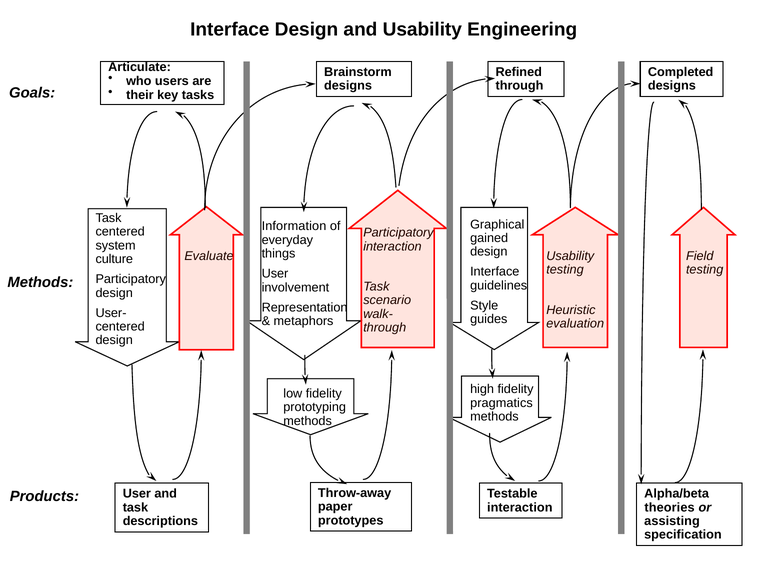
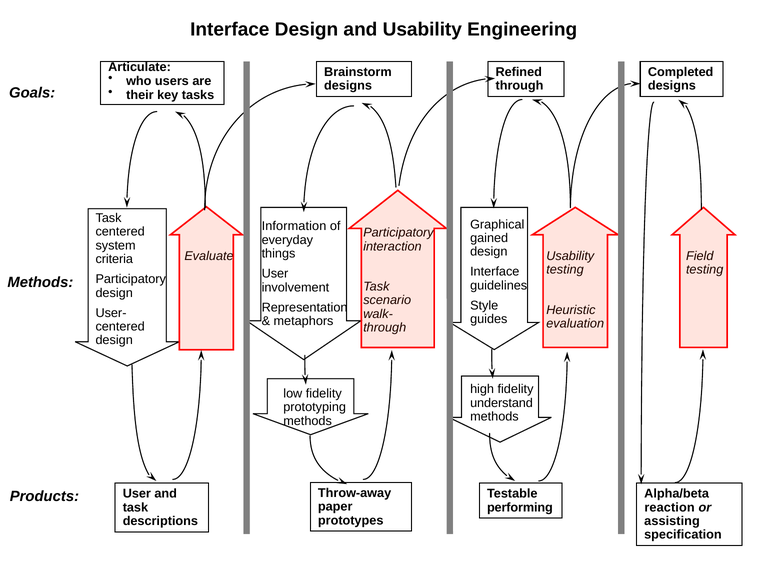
culture: culture -> criteria (114, 259)
pragmatics: pragmatics -> understand (502, 403)
interaction: interaction -> performing (520, 508)
theories: theories -> reaction (670, 508)
